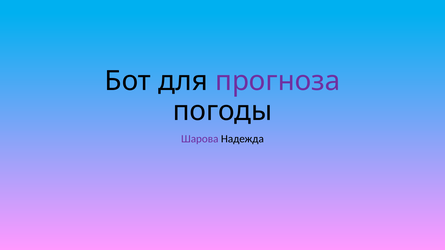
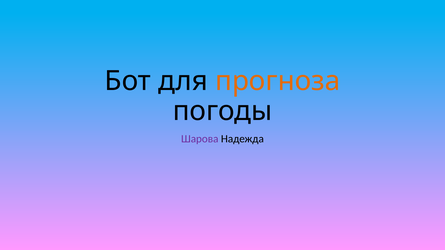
прогноза colour: purple -> orange (278, 81)
